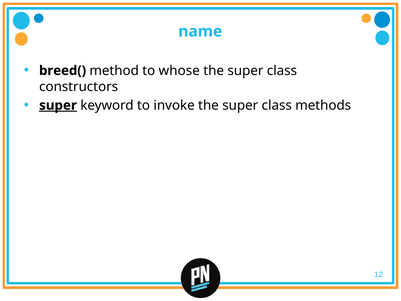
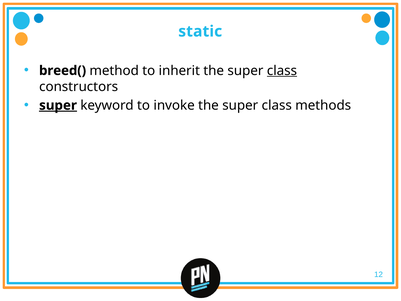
name: name -> static (200, 31)
whose: whose -> inherit (179, 71)
class underline: none -> present (282, 71)
